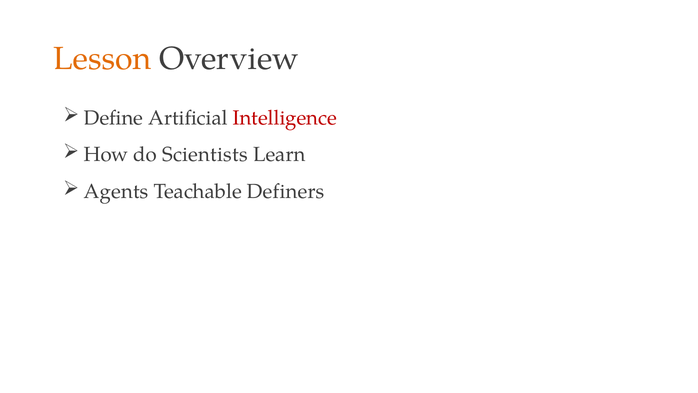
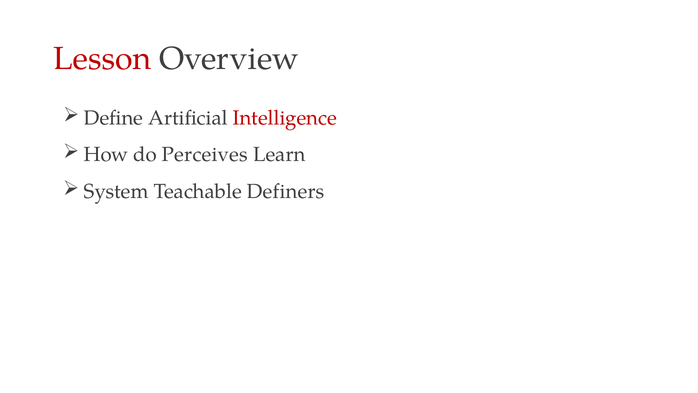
Lesson colour: orange -> red (102, 59)
Scientists: Scientists -> Perceives (205, 155)
Agents: Agents -> System (116, 191)
